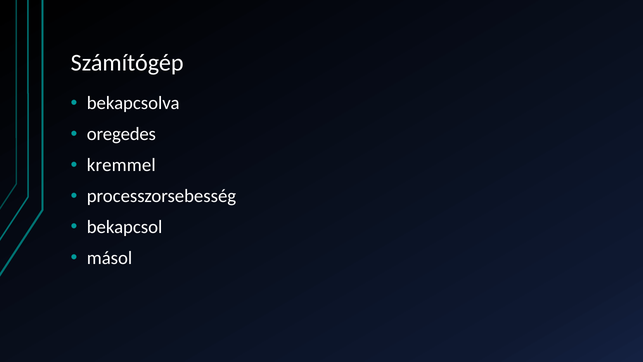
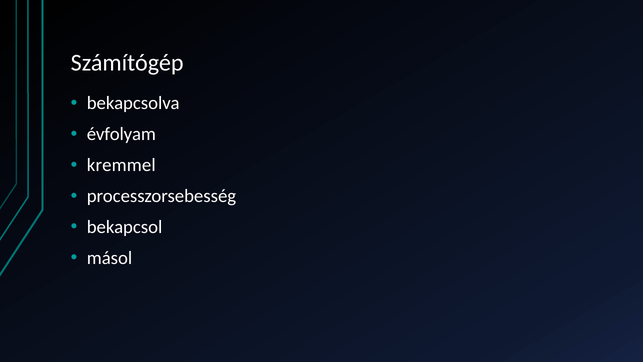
oregedes: oregedes -> évfolyam (121, 134)
